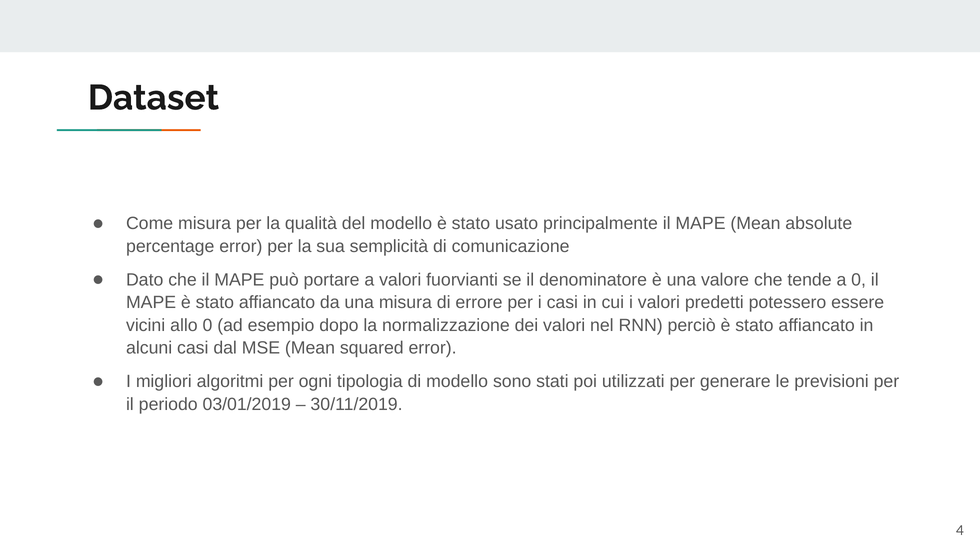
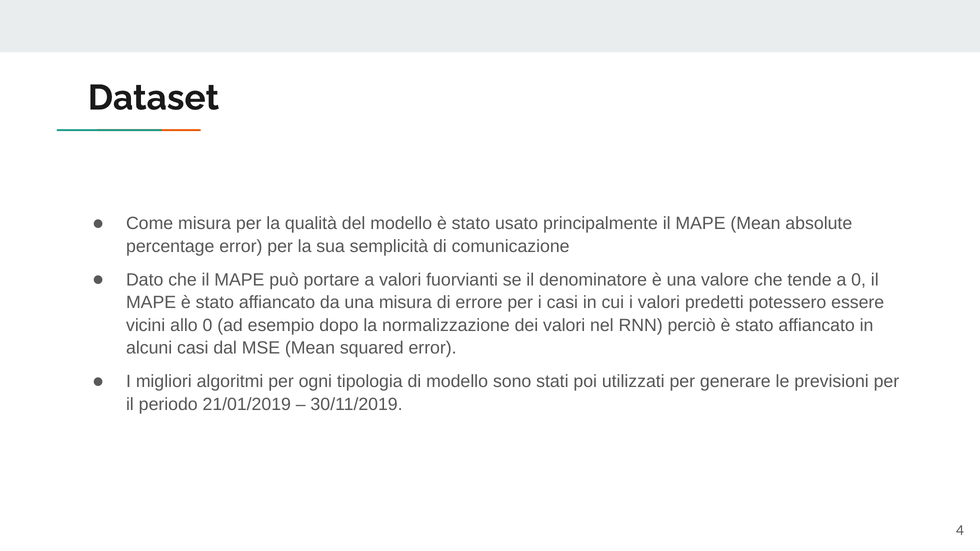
03/01/2019: 03/01/2019 -> 21/01/2019 (247, 405)
